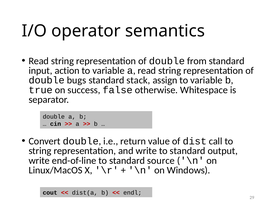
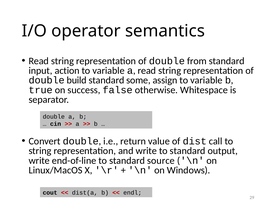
bugs: bugs -> build (77, 80)
stack: stack -> some (138, 80)
